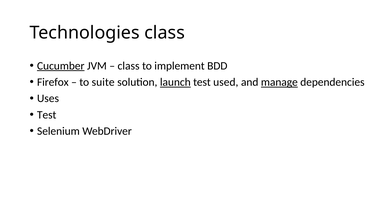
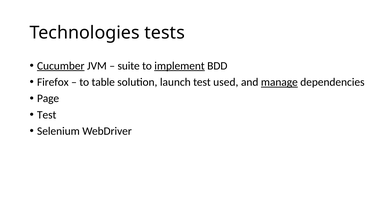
Technologies class: class -> tests (165, 33)
class: class -> suite (129, 66)
implement underline: none -> present (180, 66)
suite: suite -> table (103, 82)
launch underline: present -> none (175, 82)
Uses: Uses -> Page (48, 99)
